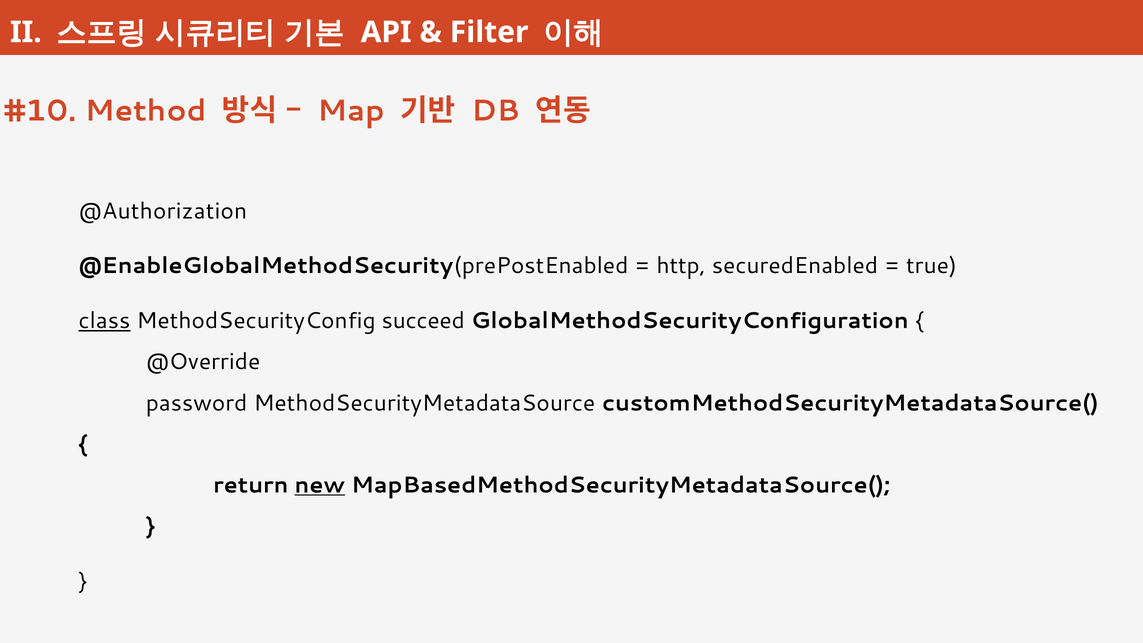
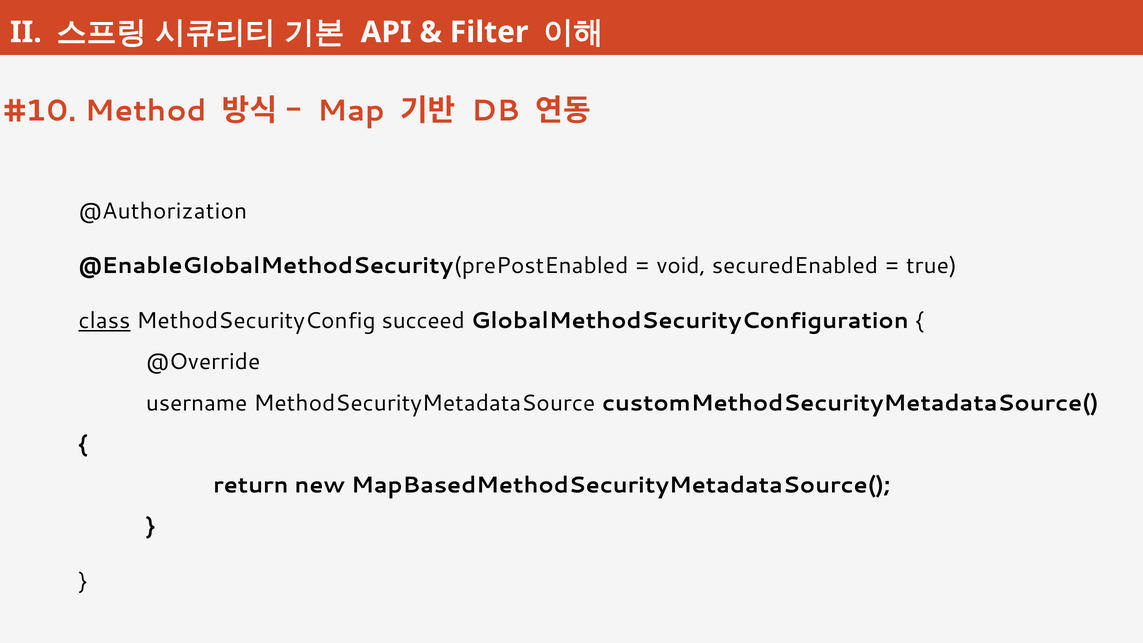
http: http -> void (681, 266)
password: password -> username (197, 403)
new underline: present -> none (320, 485)
